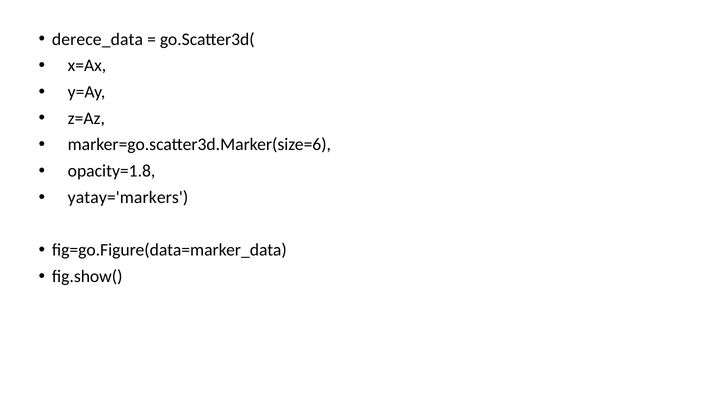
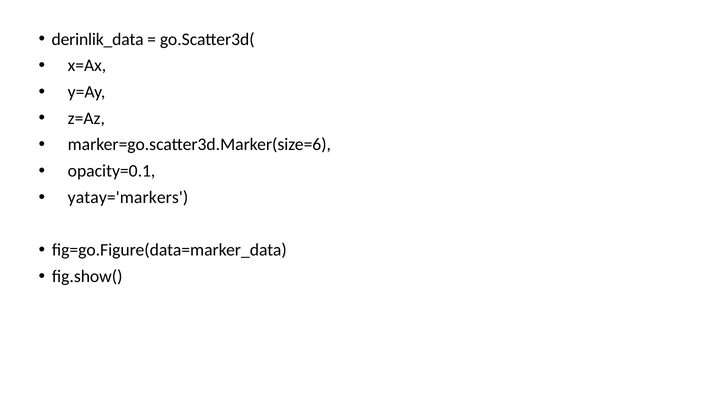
derece_data: derece_data -> derinlik_data (98, 39)
opacity=1.8: opacity=1.8 -> opacity=0.1 (112, 171)
